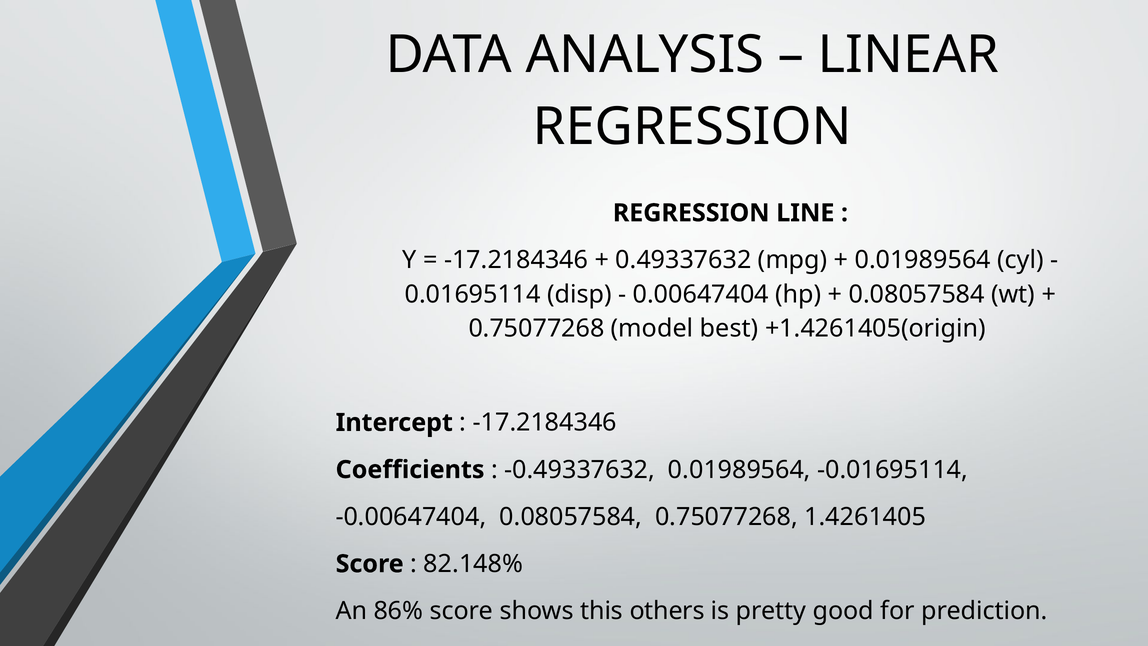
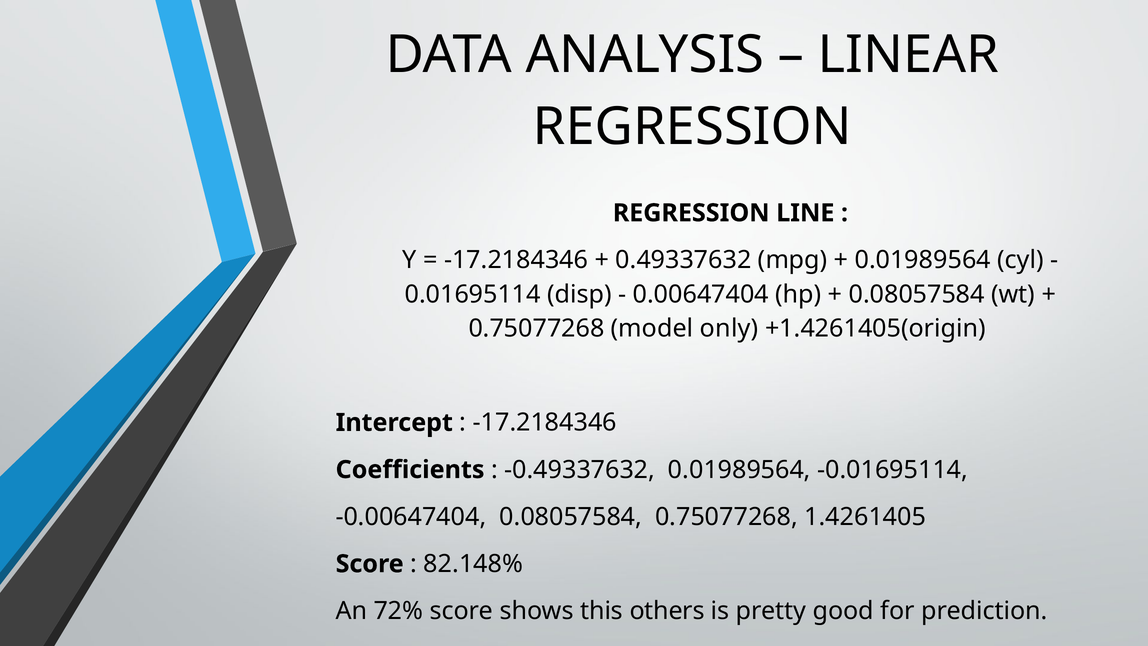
best: best -> only (729, 328)
86%: 86% -> 72% (398, 611)
